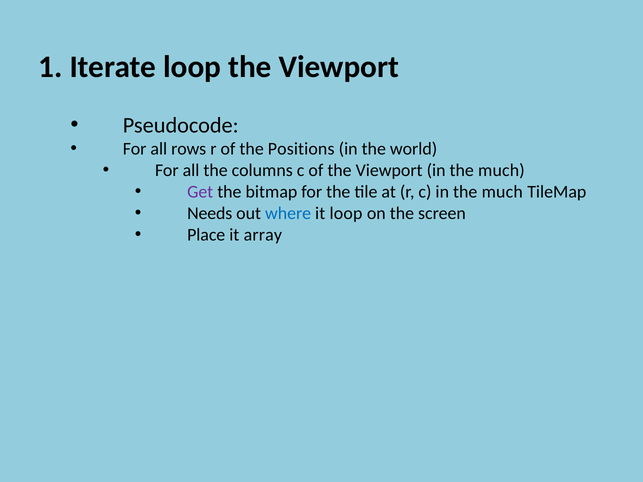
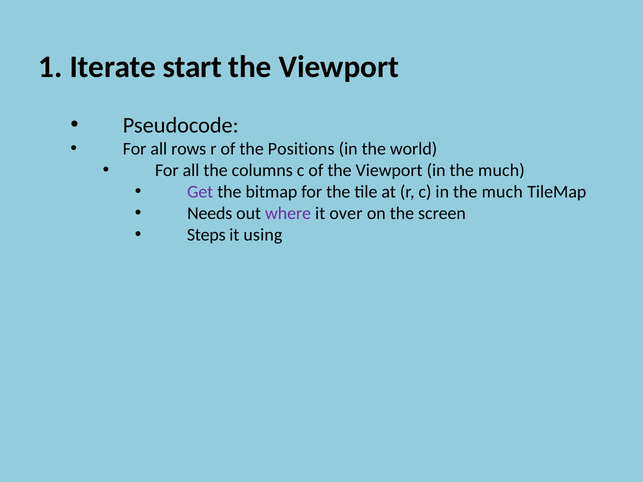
Iterate loop: loop -> start (192, 67)
where colour: blue -> purple (288, 213)
it loop: loop -> over (346, 213)
Place: Place -> Steps (206, 235)
array: array -> using (263, 235)
